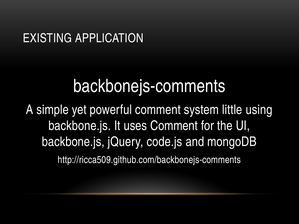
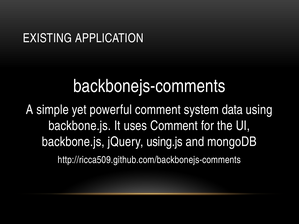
little: little -> data (232, 110)
code.js: code.js -> using.js (165, 142)
